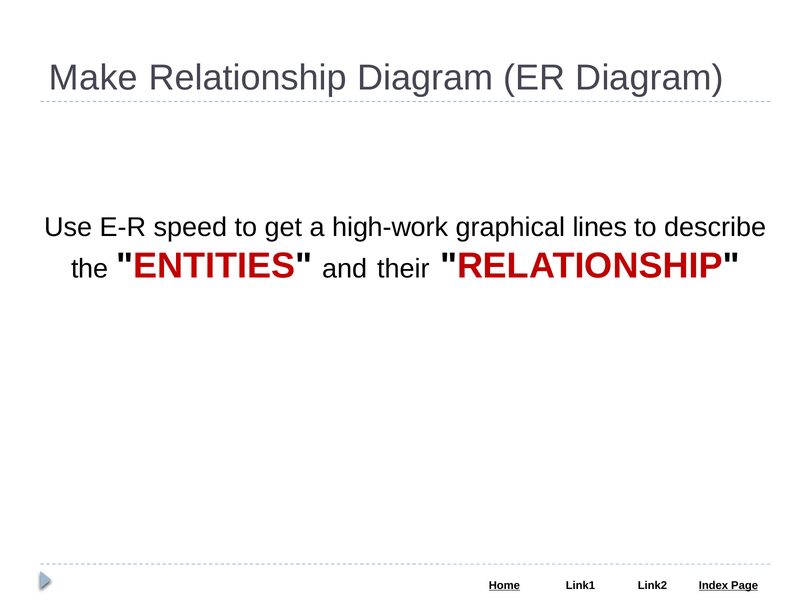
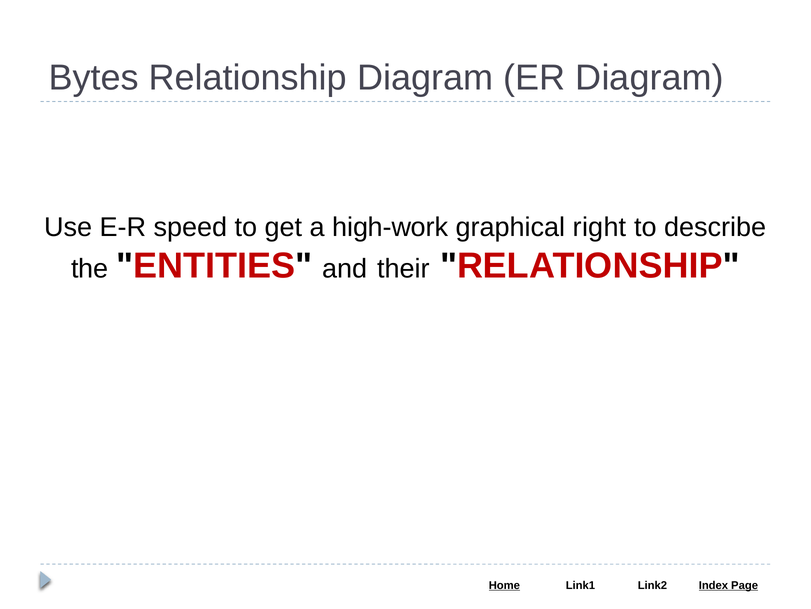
Make: Make -> Bytes (94, 78)
lines: lines -> right (600, 227)
